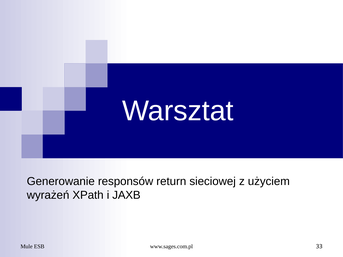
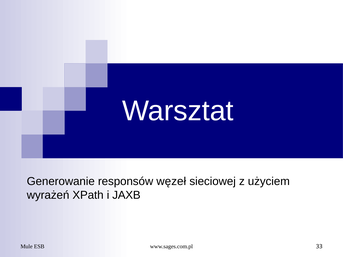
return: return -> węzeł (171, 182)
